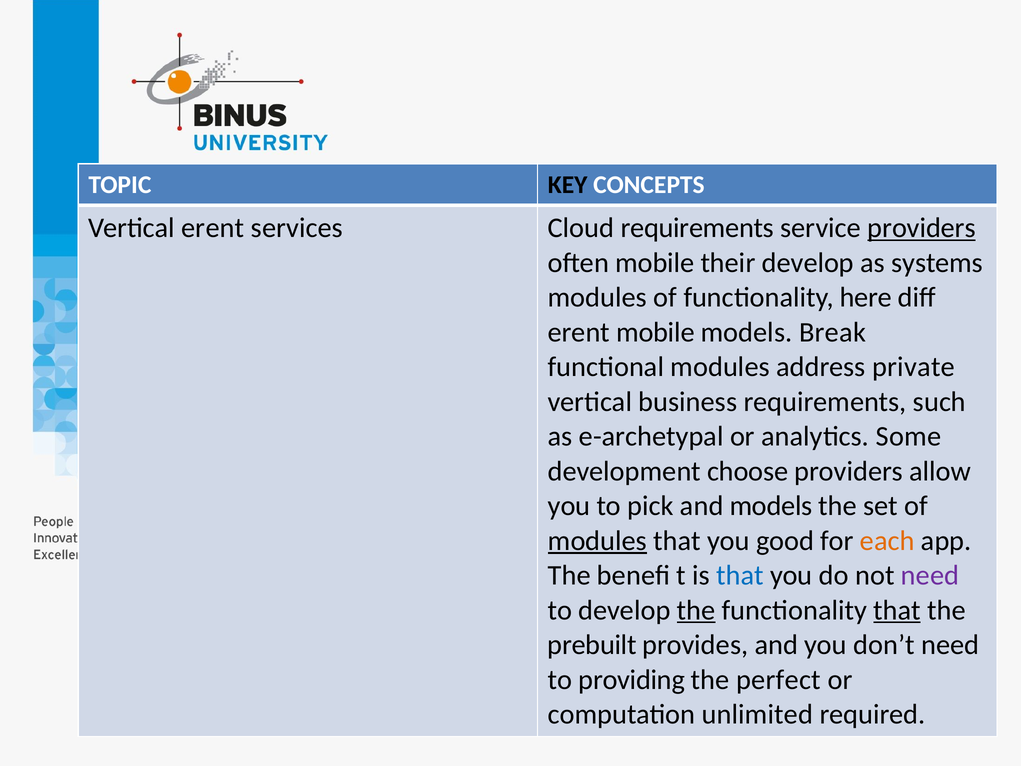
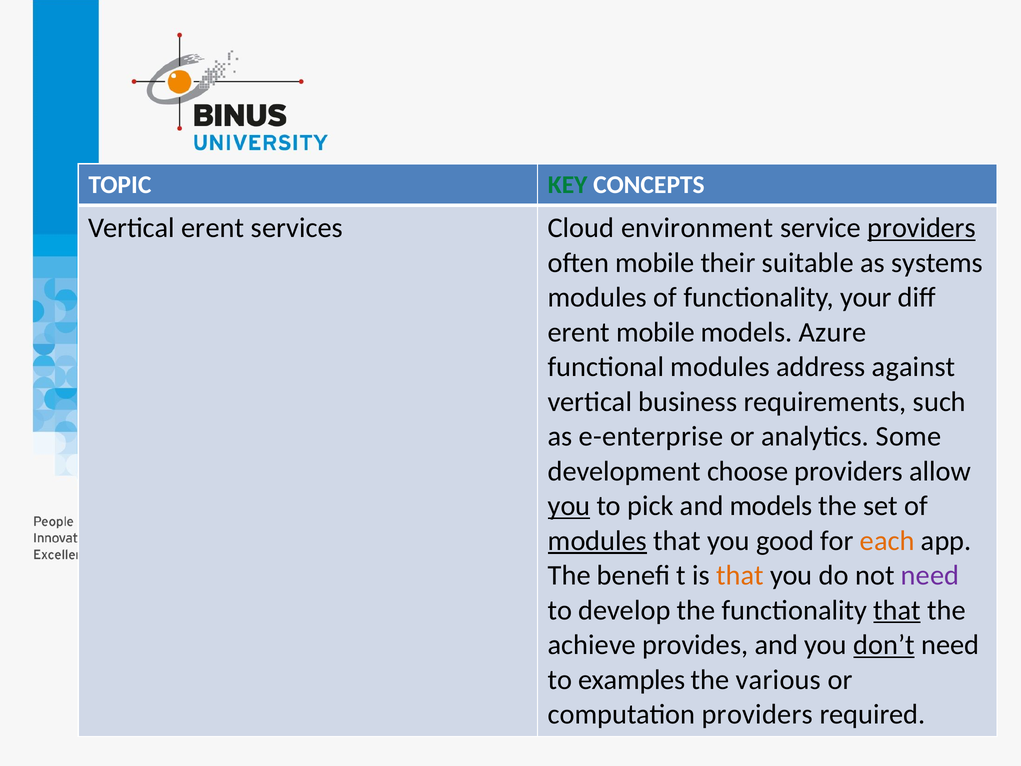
KEY colour: black -> green (568, 185)
Cloud requirements: requirements -> environment (697, 228)
their develop: develop -> suitable (808, 263)
here: here -> your (866, 297)
Break: Break -> Azure (833, 332)
private: private -> against (914, 367)
e-archetypal: e-archetypal -> e-enterprise (651, 436)
you underline: none -> present (569, 506)
that colour: blue -> orange (740, 575)
the underline: present -> none (696, 610)
prebuilt: prebuilt -> achieve (592, 645)
don’t underline: none -> present (884, 645)
providing: providing -> examples (632, 679)
perfect: perfect -> various (778, 679)
computation unlimited: unlimited -> providers (757, 714)
